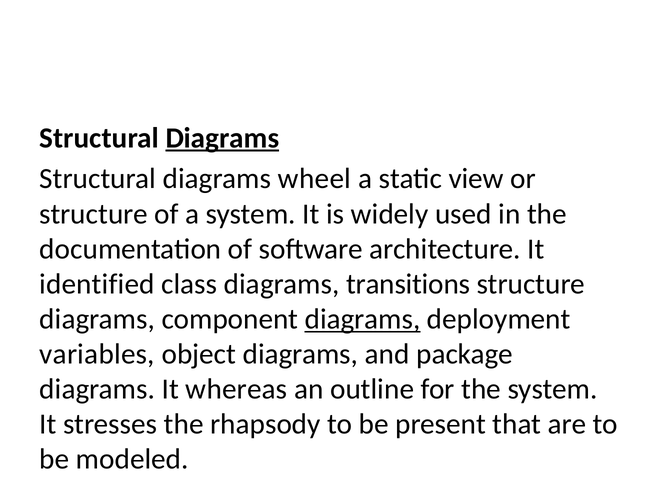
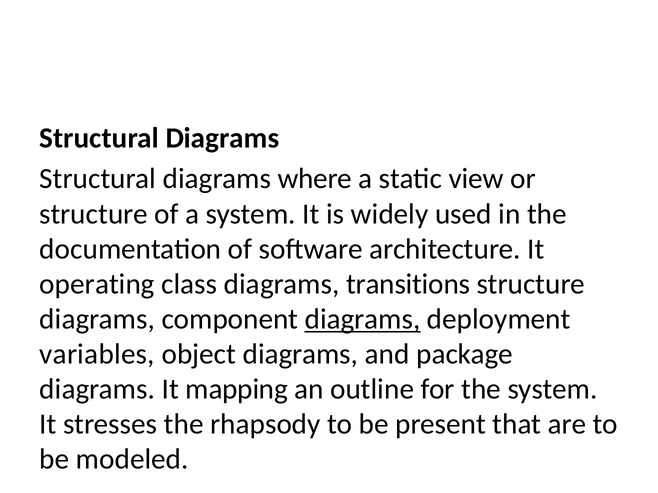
Diagrams underline: present -> none (222, 138)
wheel: wheel -> where (315, 179)
identified: identified -> operating (97, 284)
whereas: whereas -> mapping (237, 390)
